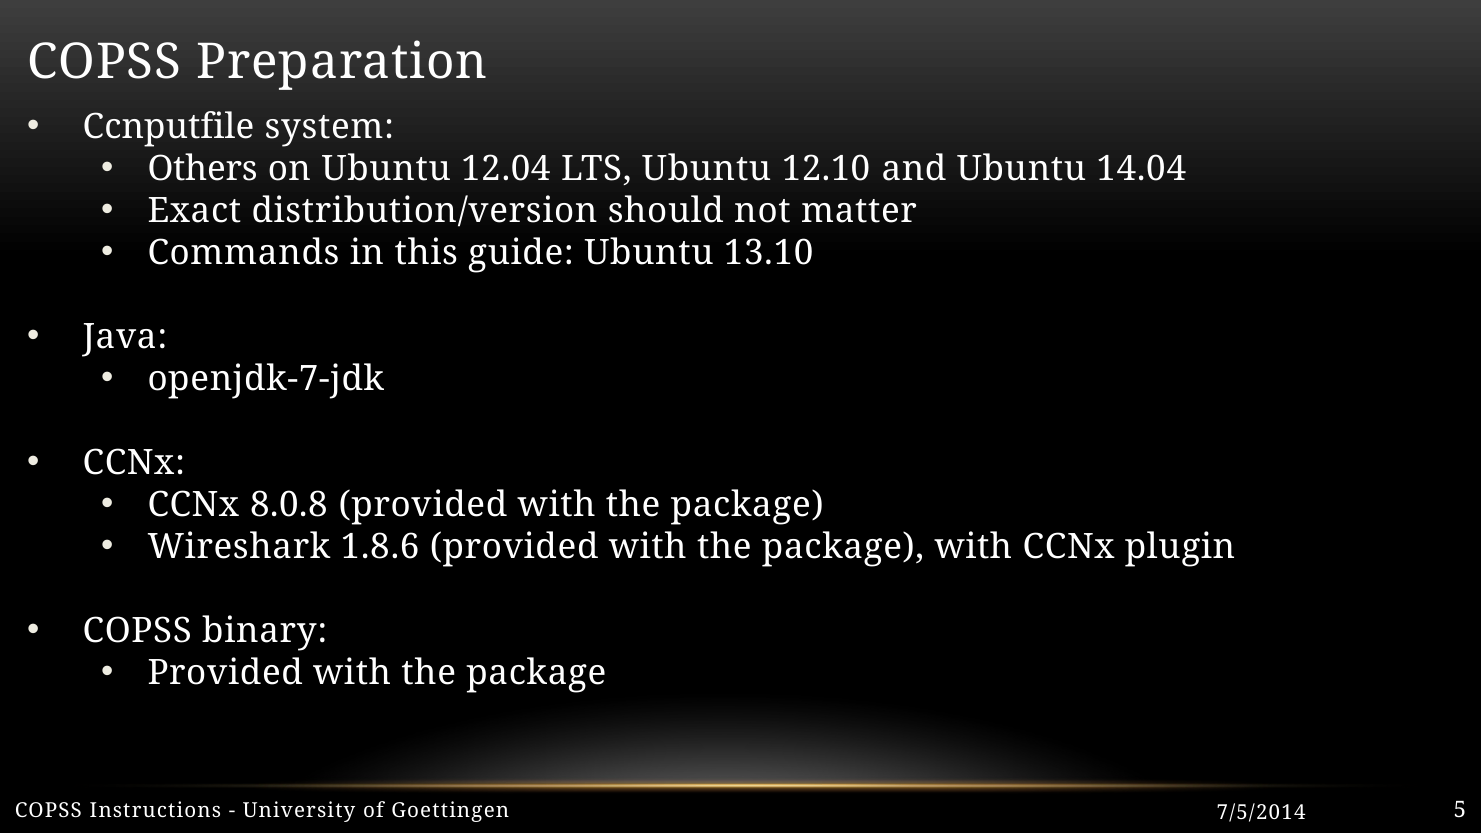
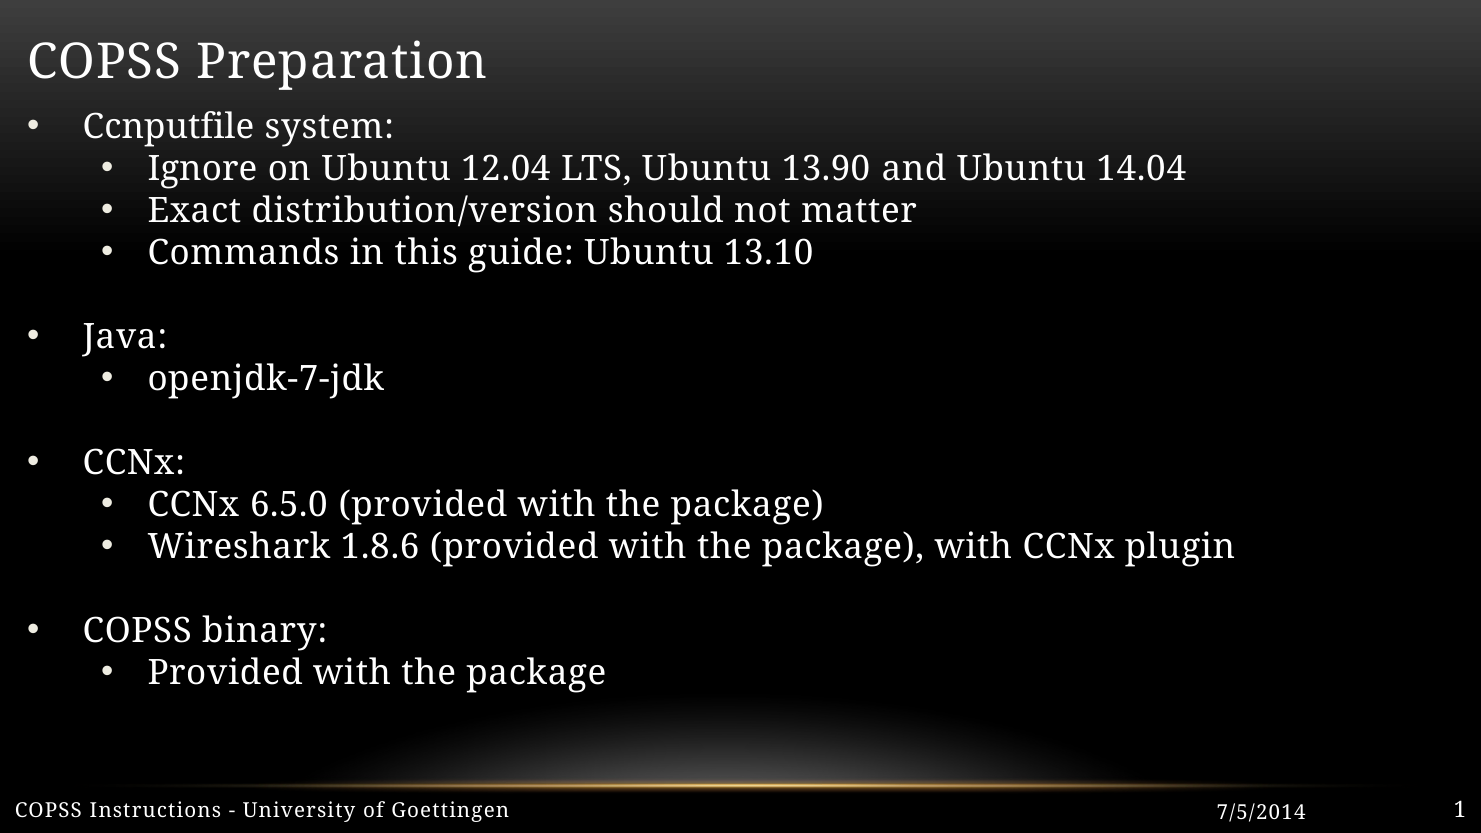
Others: Others -> Ignore (202, 169)
12.10: 12.10 -> 13.90 (826, 169)
8.0.8: 8.0.8 -> 6.5.0 (289, 505)
5: 5 -> 1 (1460, 811)
